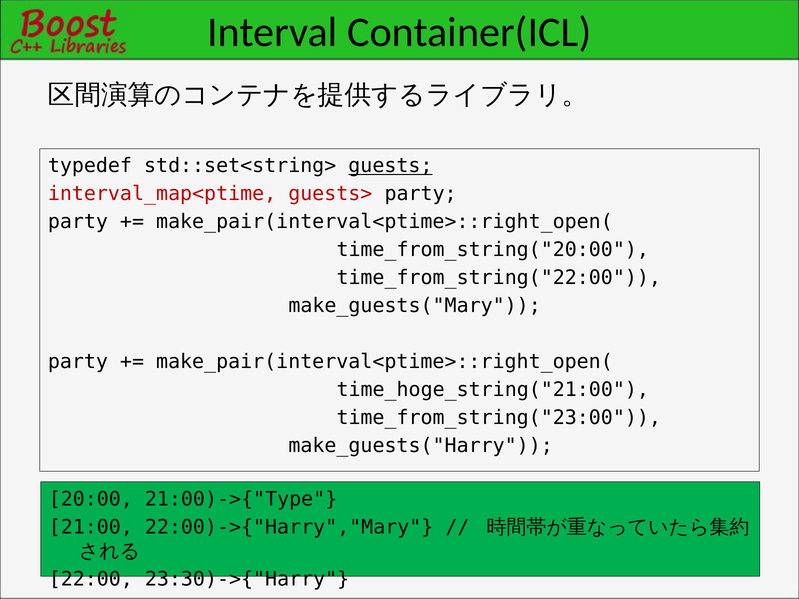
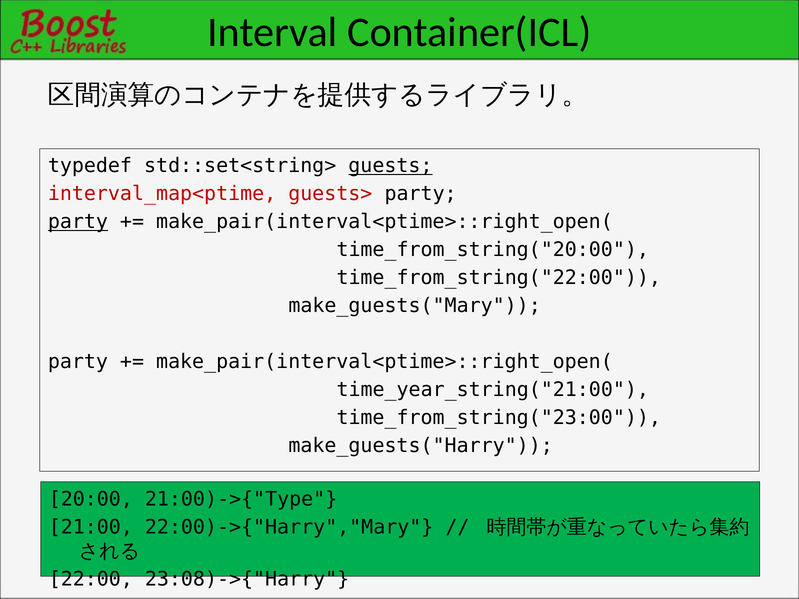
party underline: none -> present (78, 222)
time_hoge_string("21:00: time_hoge_string("21:00 -> time_year_string("21:00 (493, 390)
23:30)->{"Harry: 23:30)->{"Harry -> 23:08)->{"Harry (247, 579)
